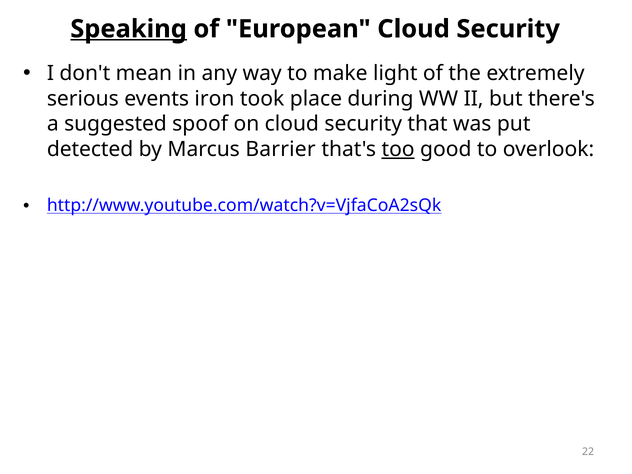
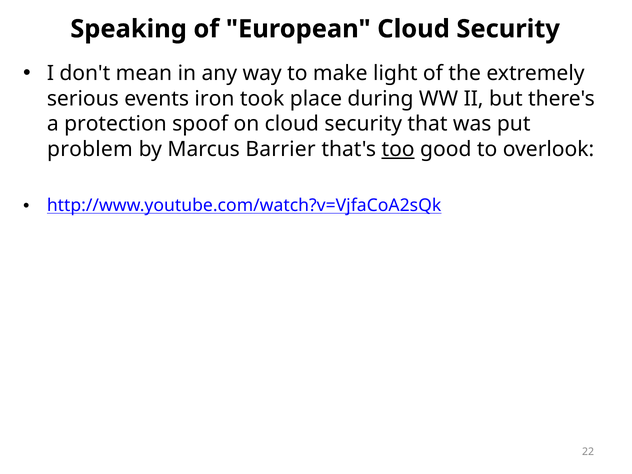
Speaking underline: present -> none (129, 29)
suggested: suggested -> protection (115, 124)
detected: detected -> problem (90, 149)
